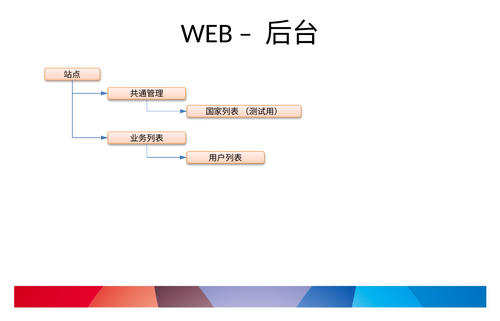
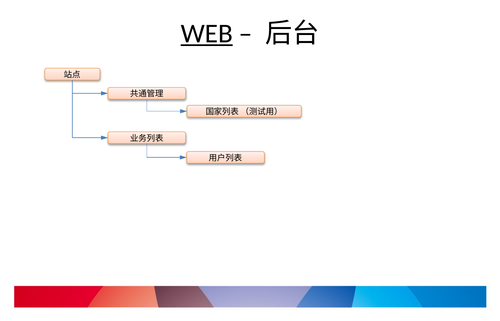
WEB underline: none -> present (207, 33)
